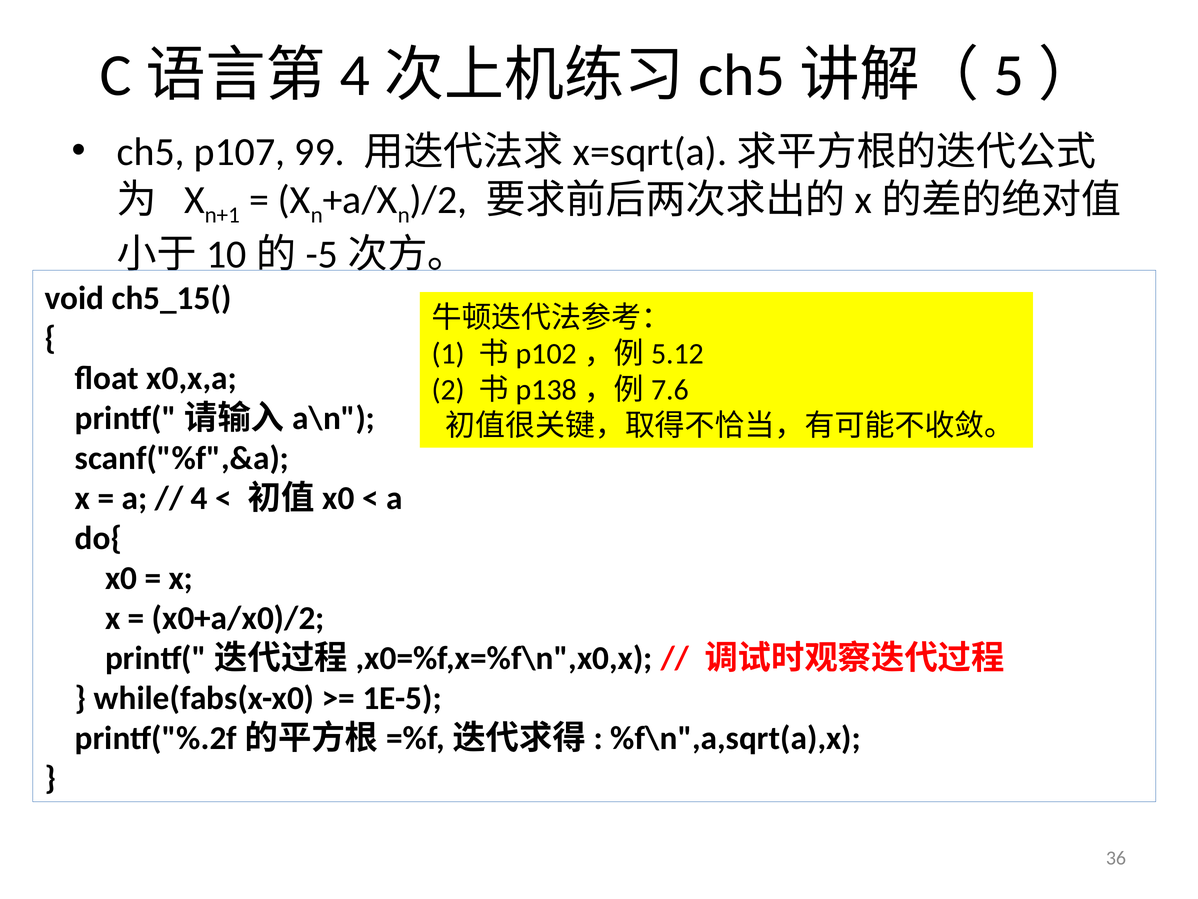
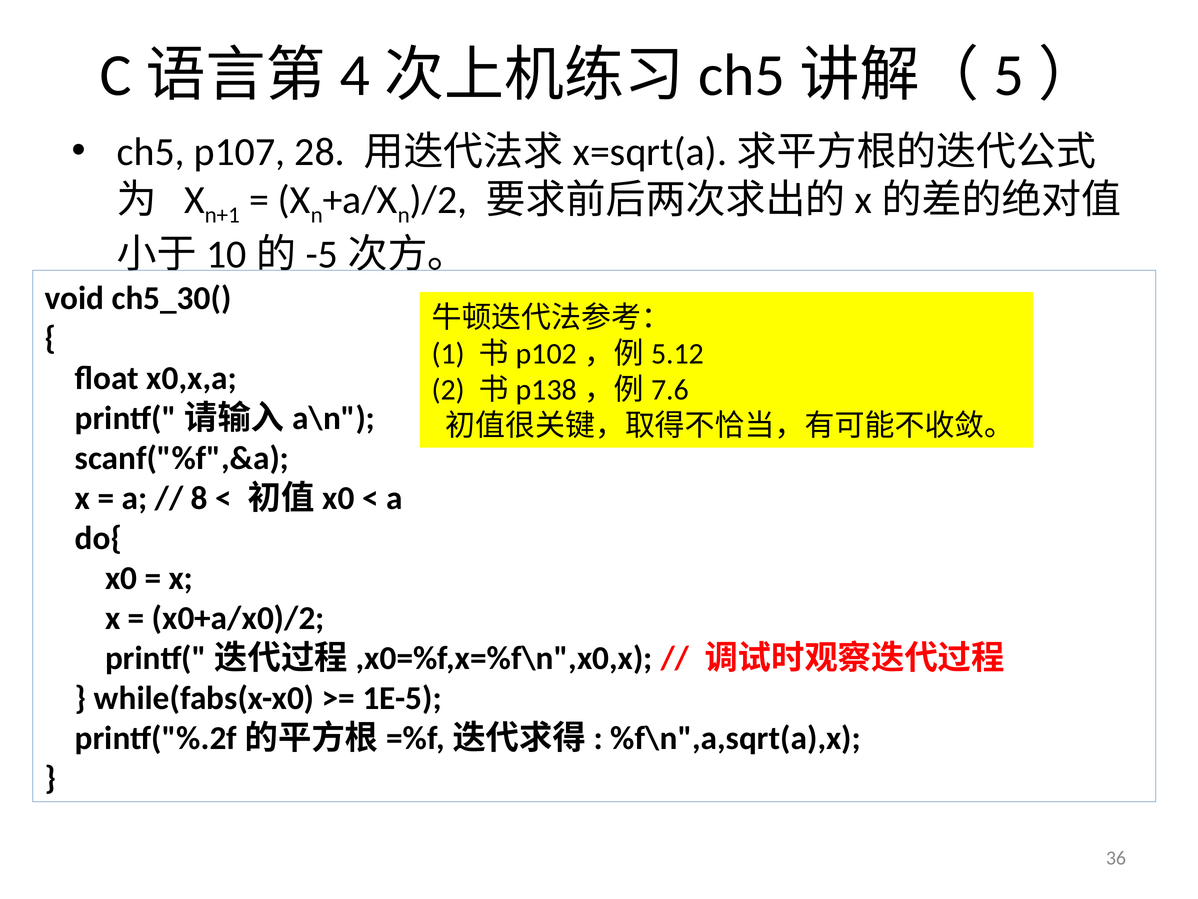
99: 99 -> 28 (320, 152)
ch5_15(: ch5_15( -> ch5_30( (171, 298)
4: 4 -> 8 (199, 498)
